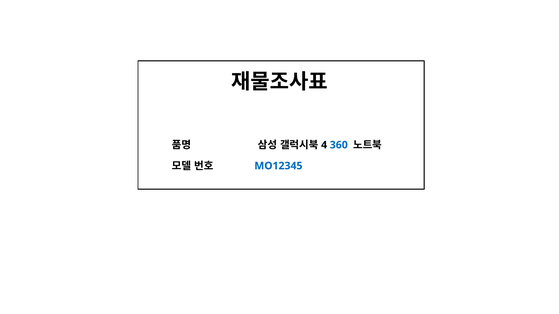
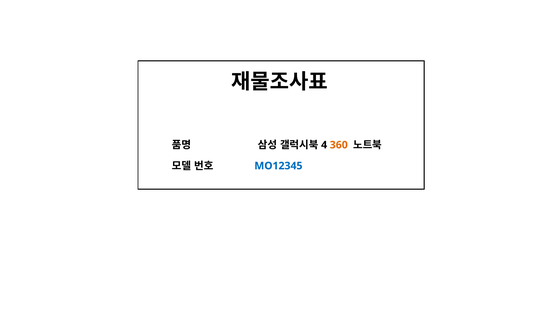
360 colour: blue -> orange (339, 145)
